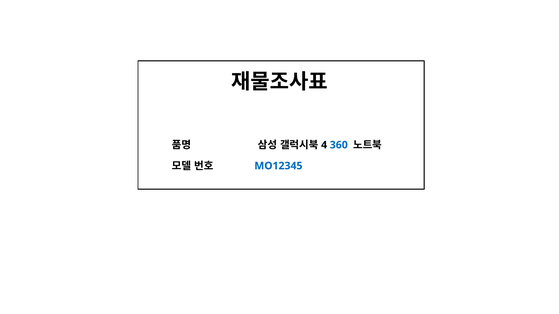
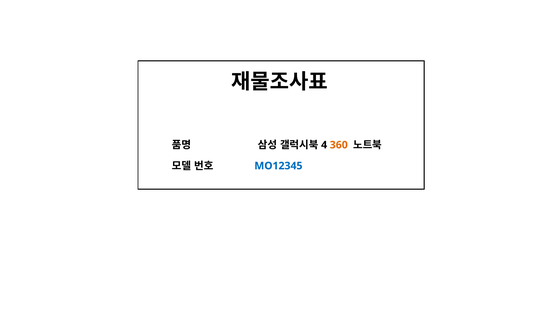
360 colour: blue -> orange (339, 145)
